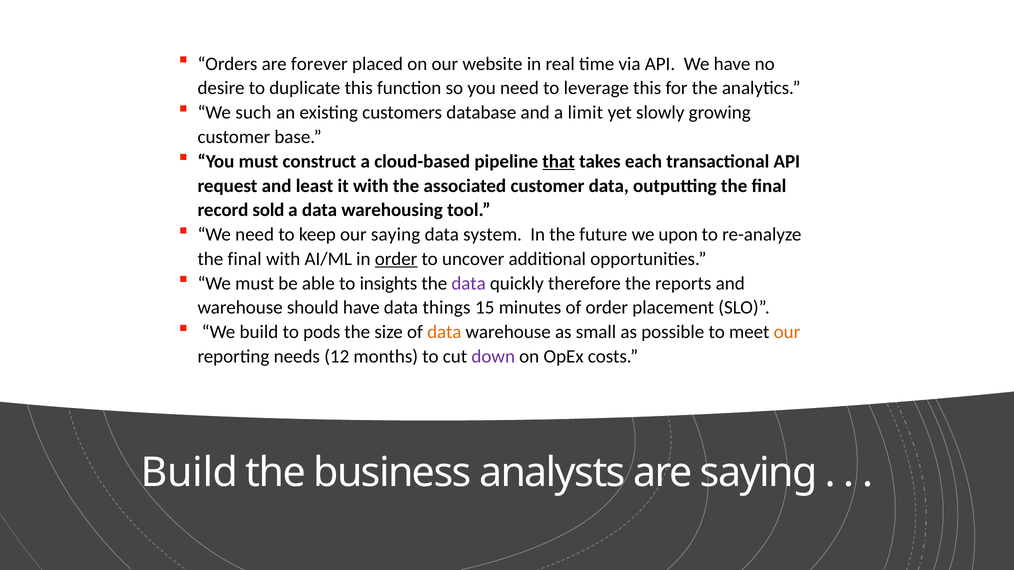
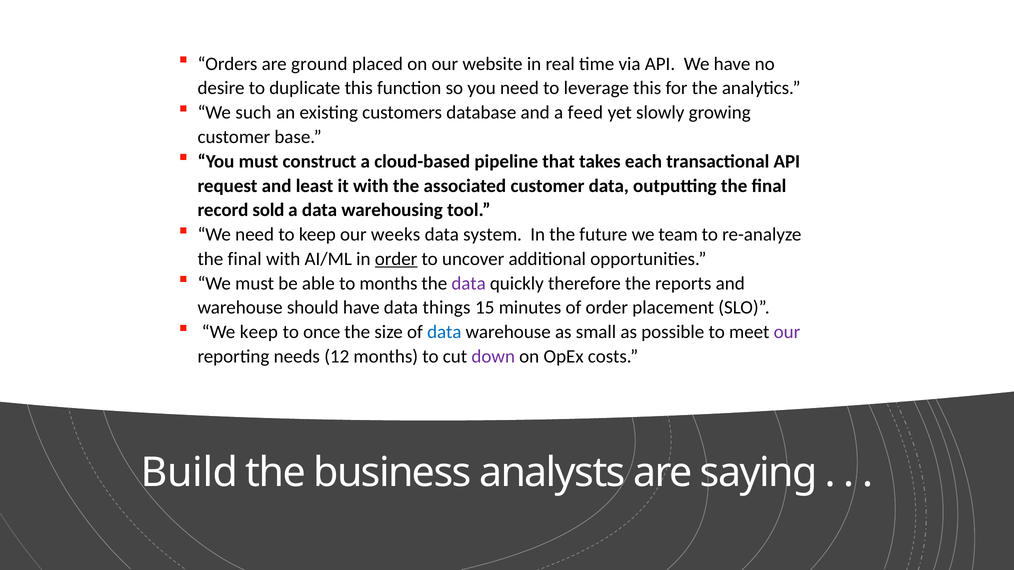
forever: forever -> ground (319, 64)
limit: limit -> feed (585, 113)
that underline: present -> none (559, 161)
our saying: saying -> weeks (396, 235)
upon: upon -> team (678, 235)
to insights: insights -> months (388, 283)
We build: build -> keep (259, 332)
pods: pods -> once (322, 332)
data colour: orange -> blue (444, 332)
our colour: orange -> purple (787, 332)
